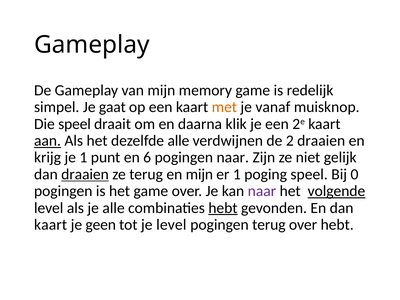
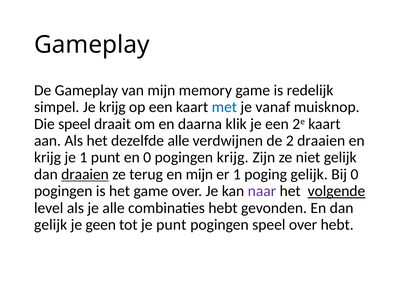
Je gaat: gaat -> krijg (112, 107)
met colour: orange -> blue (224, 107)
aan underline: present -> none (47, 141)
en 6: 6 -> 0 (147, 158)
pogingen naar: naar -> krijg (233, 158)
poging speel: speel -> gelijk (309, 174)
hebt underline: present -> none (223, 208)
kaart: kaart -> gelijk (51, 225)
je level: level -> punt (171, 225)
pogingen terug: terug -> speel (269, 225)
